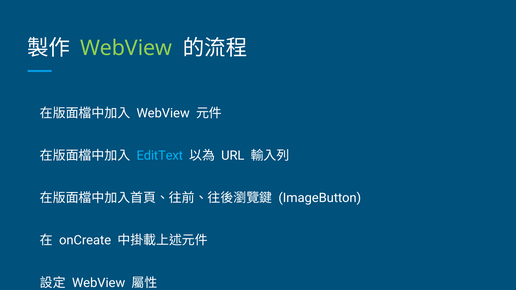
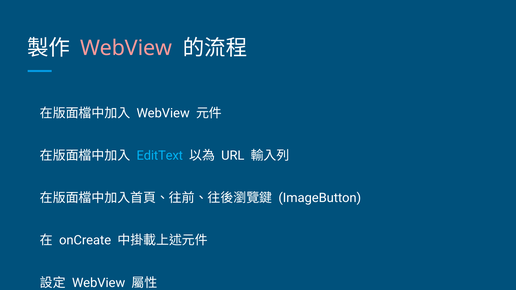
WebView colour: light green -> pink (126, 48)
